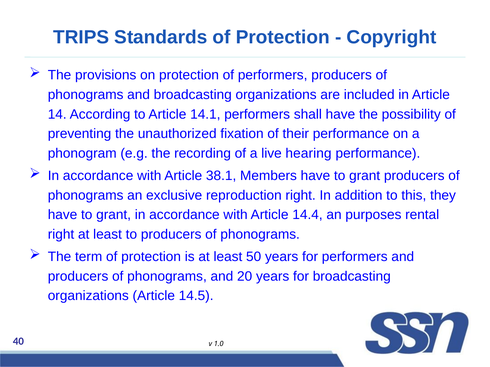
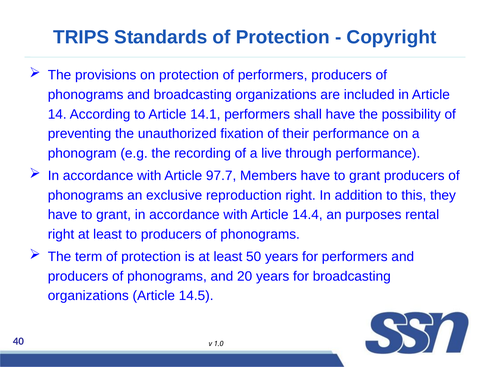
hearing: hearing -> through (309, 154)
38.1: 38.1 -> 97.7 (221, 176)
